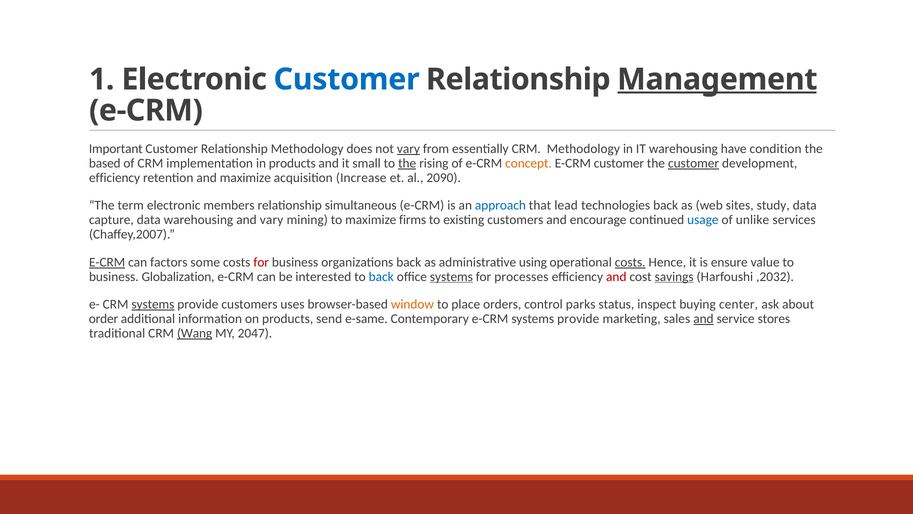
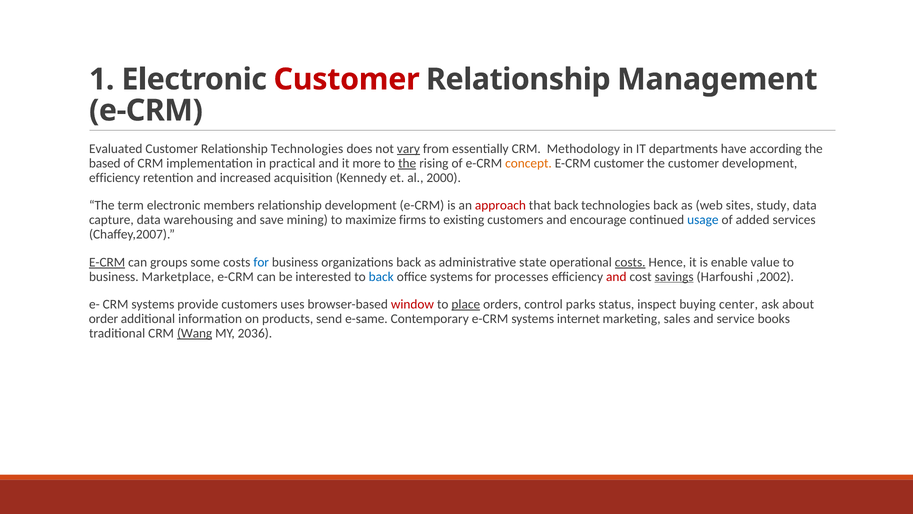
Customer colour: blue -> red (347, 79)
Management underline: present -> none (717, 79)
Important: Important -> Evaluated (116, 149)
Relationship Methodology: Methodology -> Technologies (307, 149)
IT warehousing: warehousing -> departments (683, 149)
condition: condition -> according (776, 149)
in products: products -> practical (292, 163)
small: small -> more (367, 163)
customer underline: present -> none (694, 163)
and maximize: maximize -> increased (245, 178)
Increase: Increase -> Kennedy (361, 178)
2090: 2090 -> 2000 (444, 178)
relationship simultaneous: simultaneous -> development (361, 205)
approach colour: blue -> red (500, 205)
that lead: lead -> back (566, 205)
and vary: vary -> save (272, 220)
unlike: unlike -> added (753, 220)
factors: factors -> groups (169, 262)
for colour: red -> blue (261, 262)
using: using -> state (533, 262)
ensure: ensure -> enable (729, 262)
Globalization: Globalization -> Marketplace (178, 276)
systems underline: present -> none (451, 276)
,2032: ,2032 -> ,2002 (775, 276)
systems underline: present -> none (153, 304)
window colour: orange -> red (412, 304)
place underline: none -> present (466, 304)
e-CRM systems provide: provide -> internet (578, 319)
and underline: present -> none (703, 319)
stores: stores -> books (774, 319)
2047: 2047 -> 2036 (255, 333)
